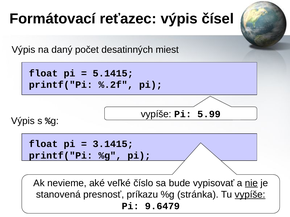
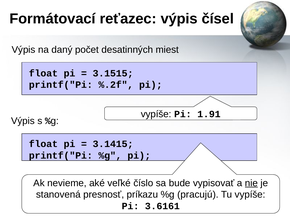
5.1415: 5.1415 -> 3.1515 (113, 73)
5.99: 5.99 -> 1.91 (209, 114)
stránka: stránka -> pracujú (198, 195)
vypíše underline: present -> none (250, 195)
9.6479: 9.6479 -> 3.6161 (162, 207)
